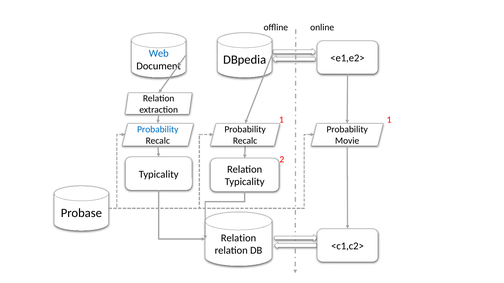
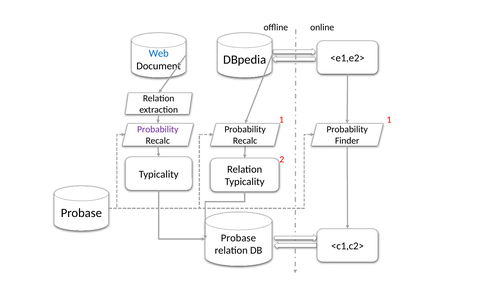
Probability colour: blue -> purple (158, 130)
Movie: Movie -> Finder (347, 141)
Relation: Relation -> Probase (238, 238)
